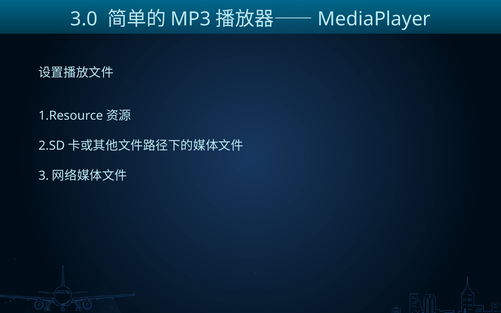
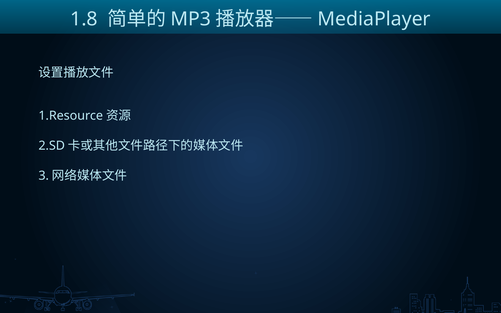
3.0: 3.0 -> 1.8 (84, 19)
